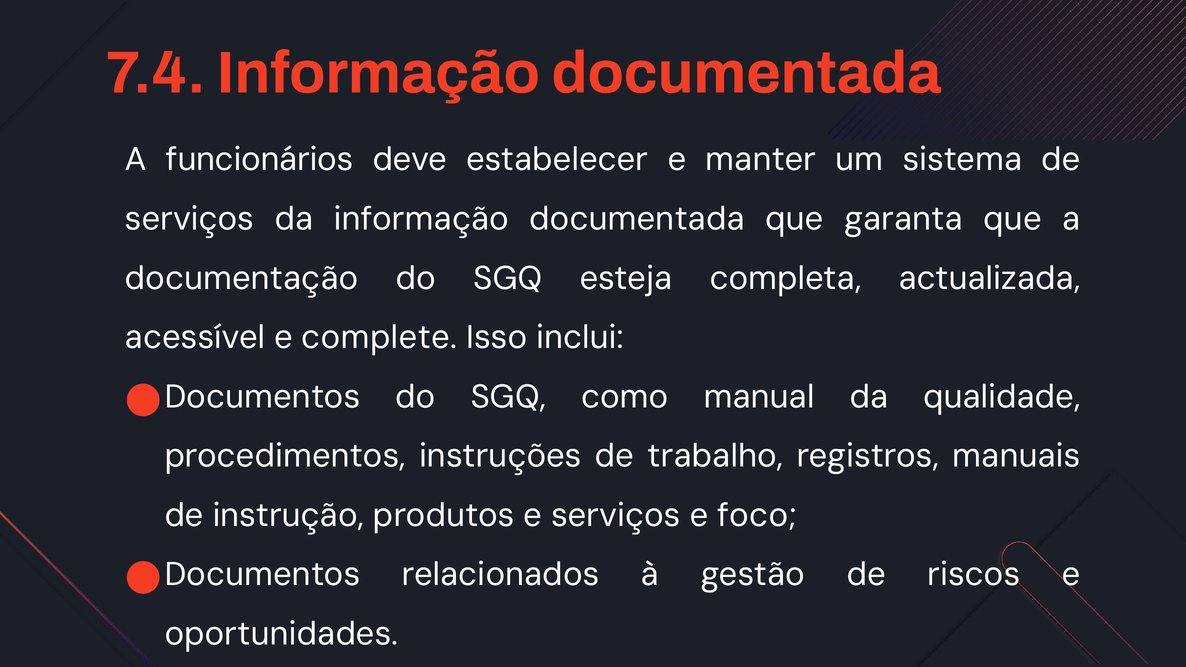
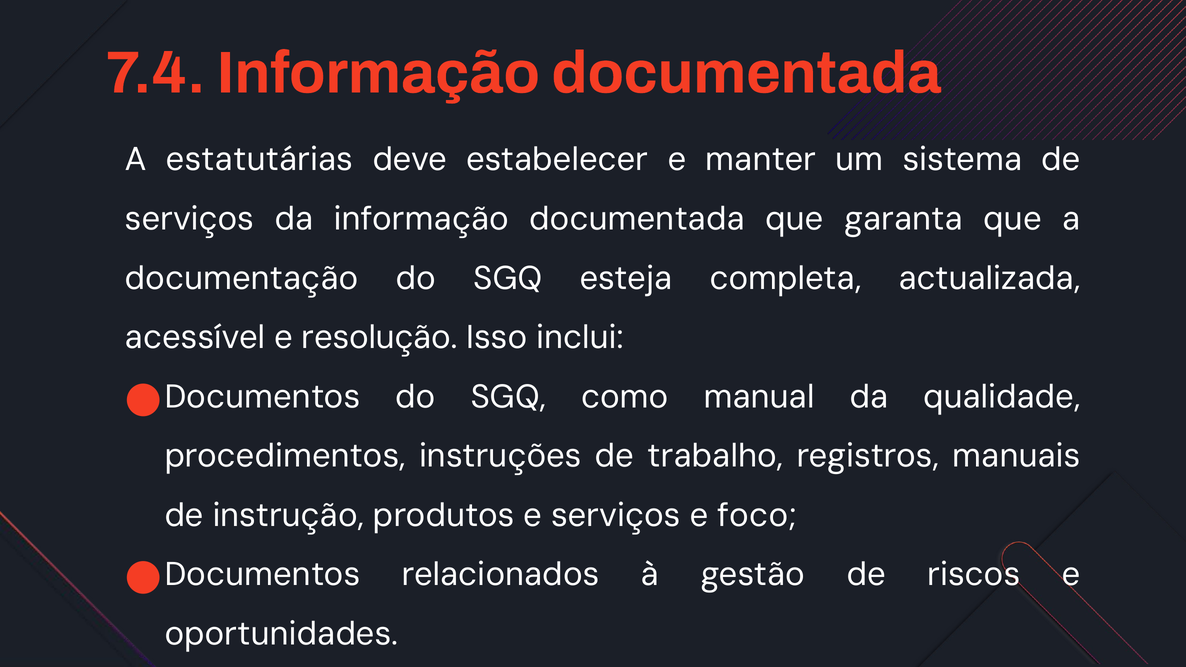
funcionários: funcionários -> estatutárias (260, 160)
complete: complete -> resolução (380, 338)
